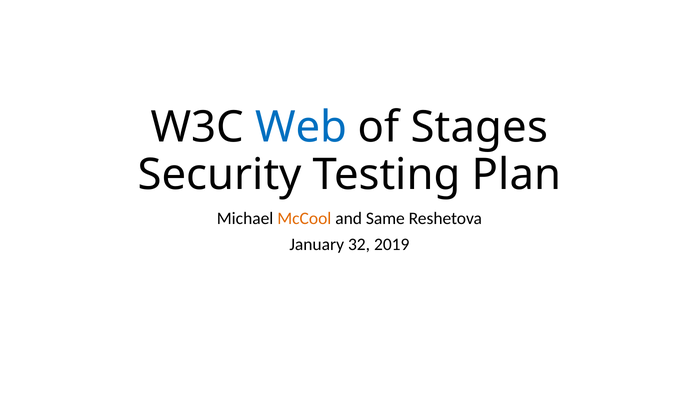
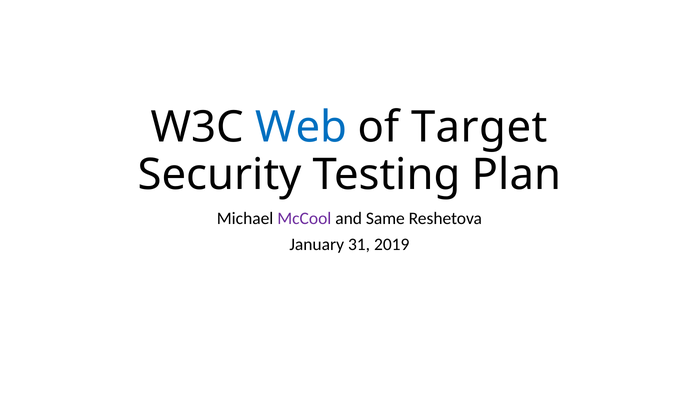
Stages: Stages -> Target (479, 128)
McCool colour: orange -> purple (304, 218)
32: 32 -> 31 (359, 245)
